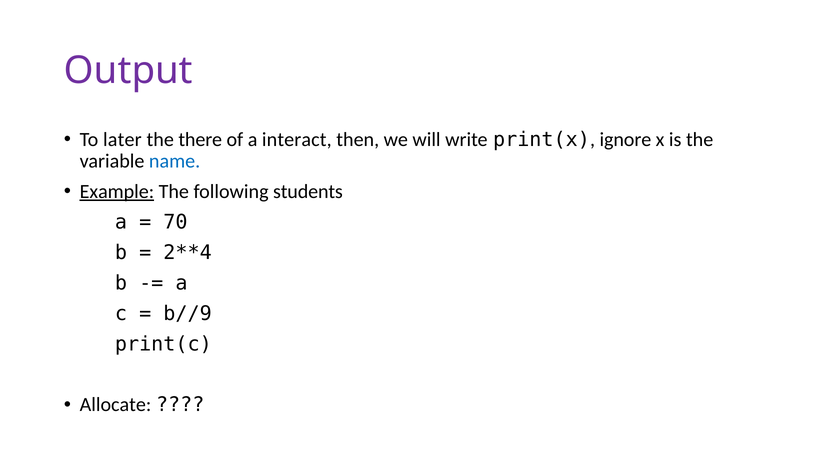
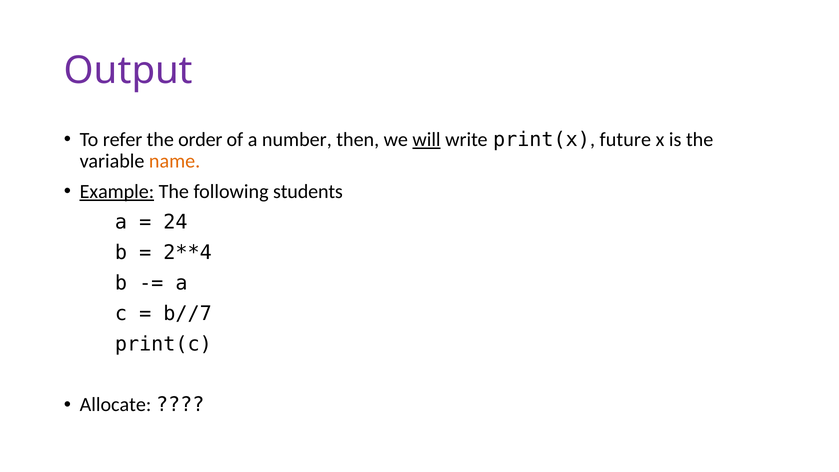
later: later -> refer (123, 140)
there: there -> order (200, 140)
interact: interact -> number (297, 140)
will underline: none -> present (427, 140)
ignore: ignore -> future (625, 140)
name colour: blue -> orange (175, 161)
70: 70 -> 24 (175, 222)
b//9: b//9 -> b//7 (188, 313)
